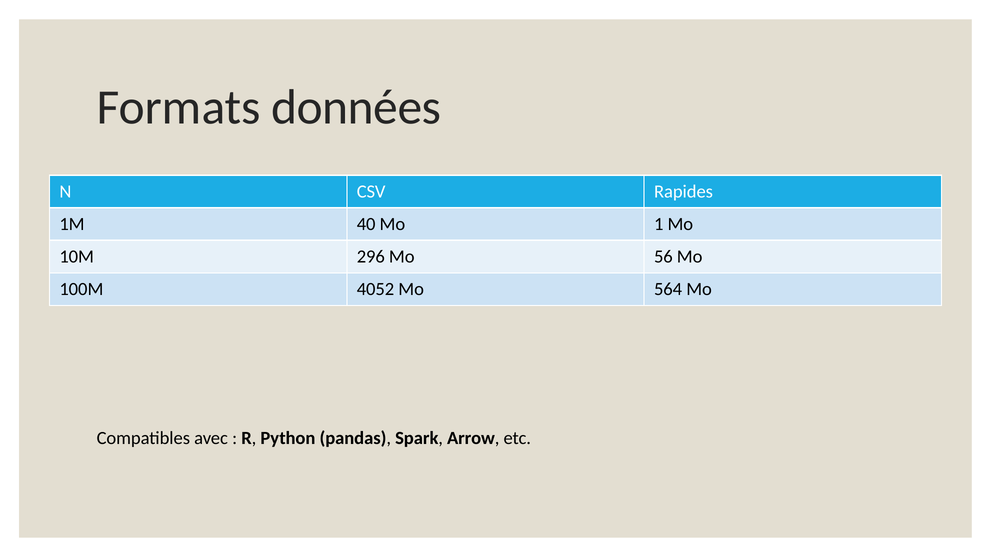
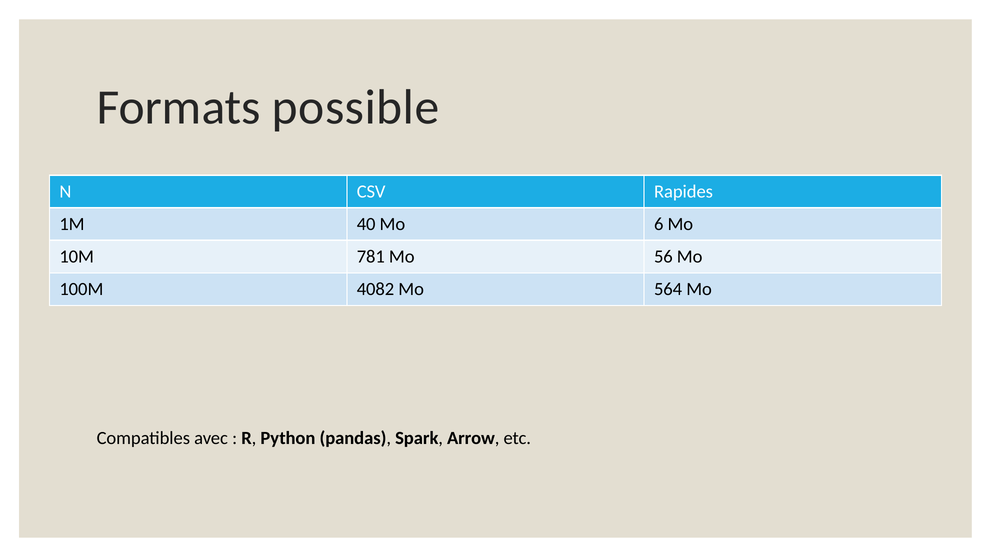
données: données -> possible (356, 108)
1: 1 -> 6 (659, 224)
296: 296 -> 781 (371, 257)
4052: 4052 -> 4082 (376, 290)
